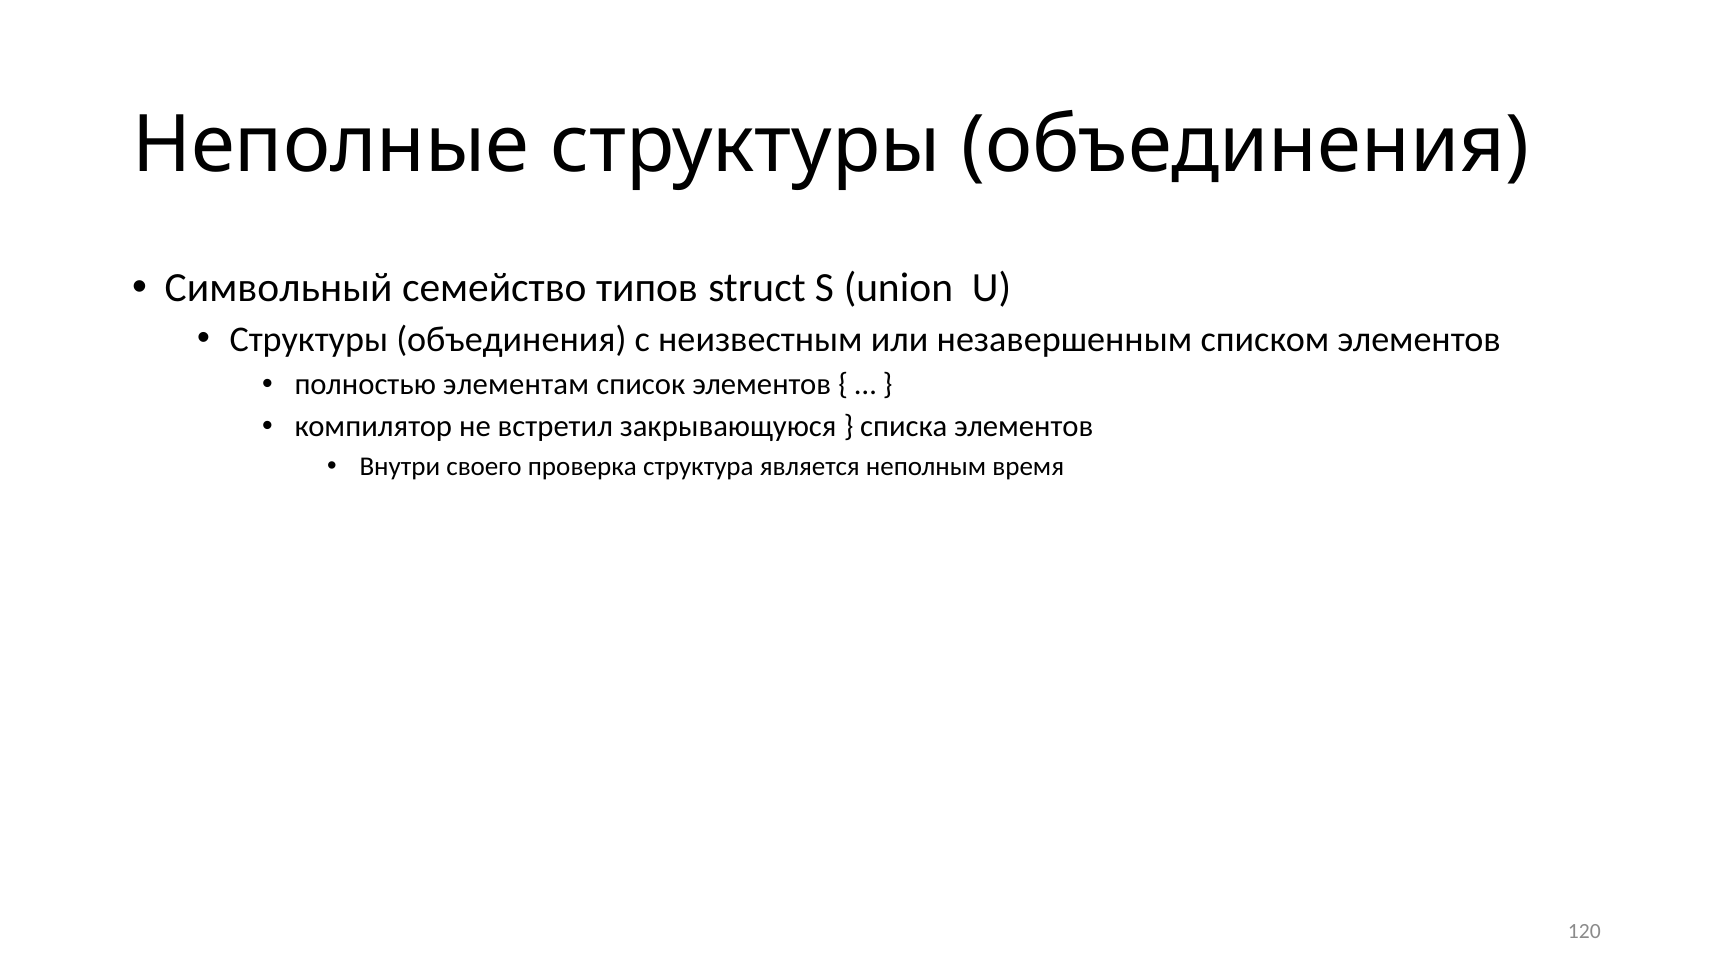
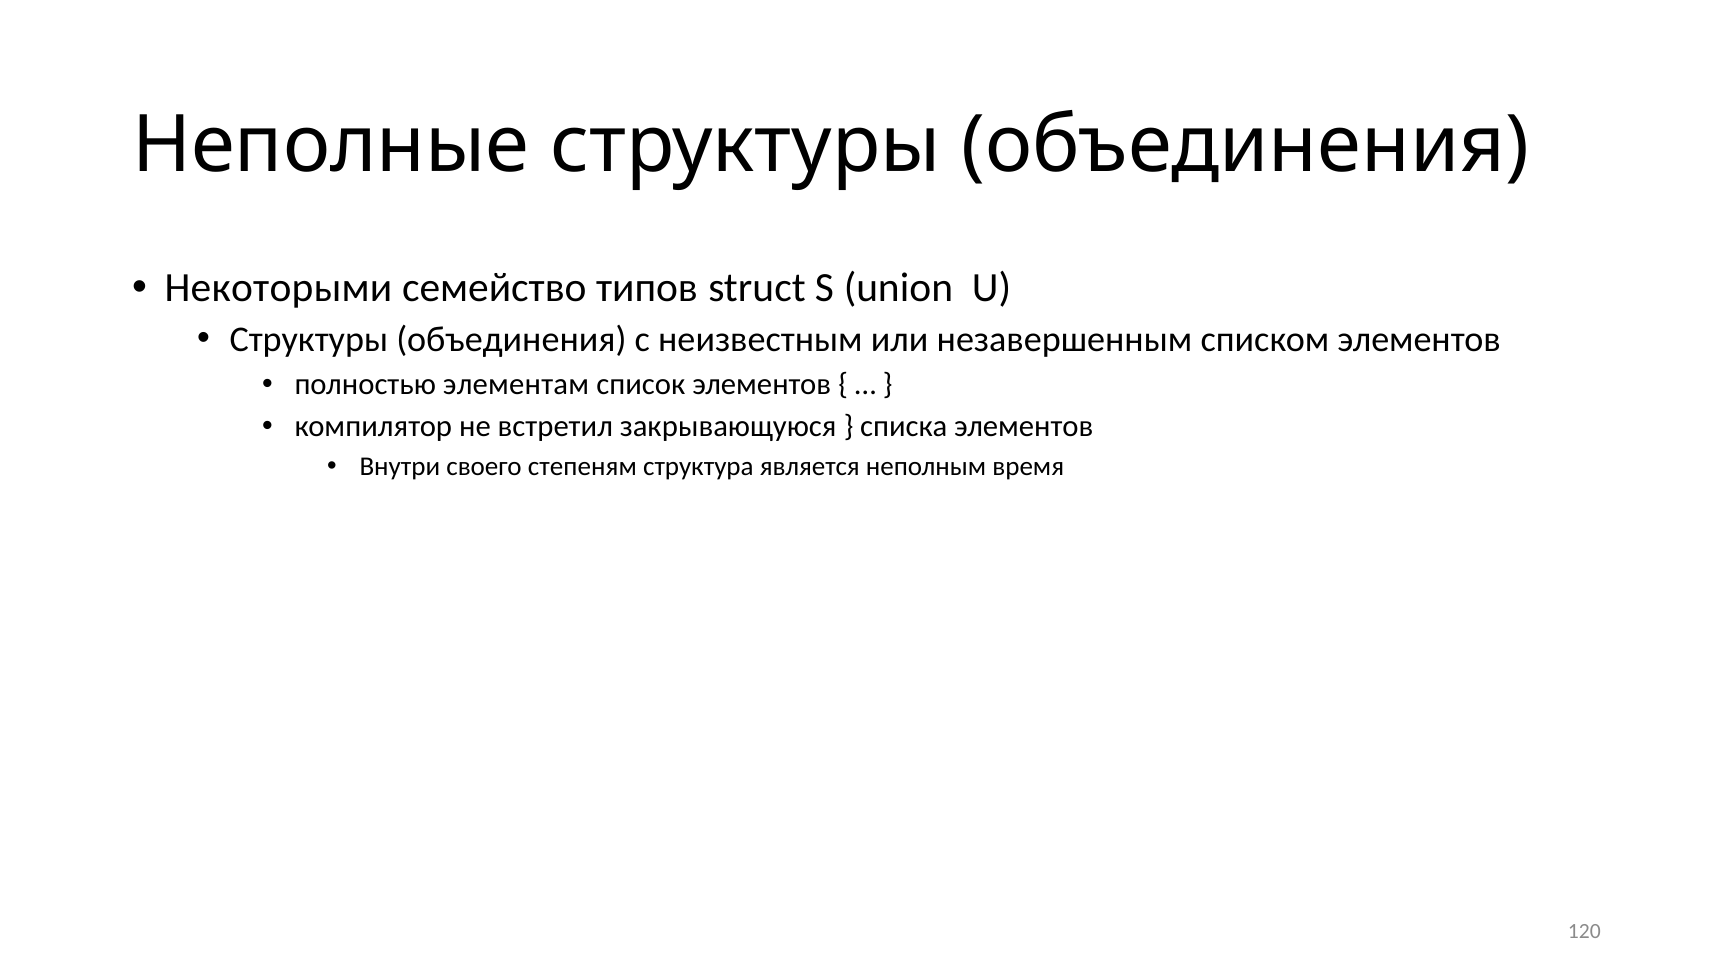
Символьный: Символьный -> Некоторыми (279, 288)
проверка: проверка -> степеням (582, 467)
